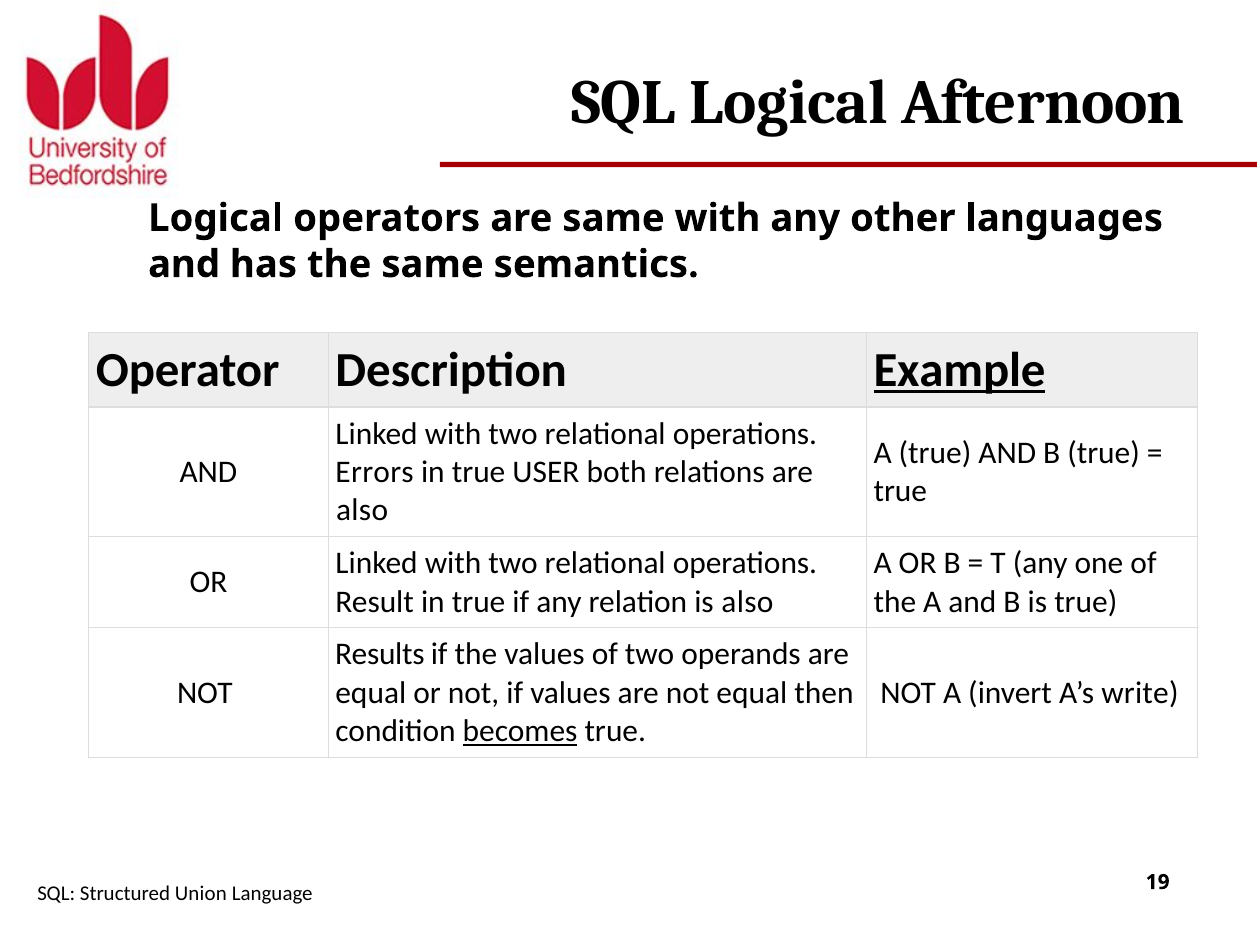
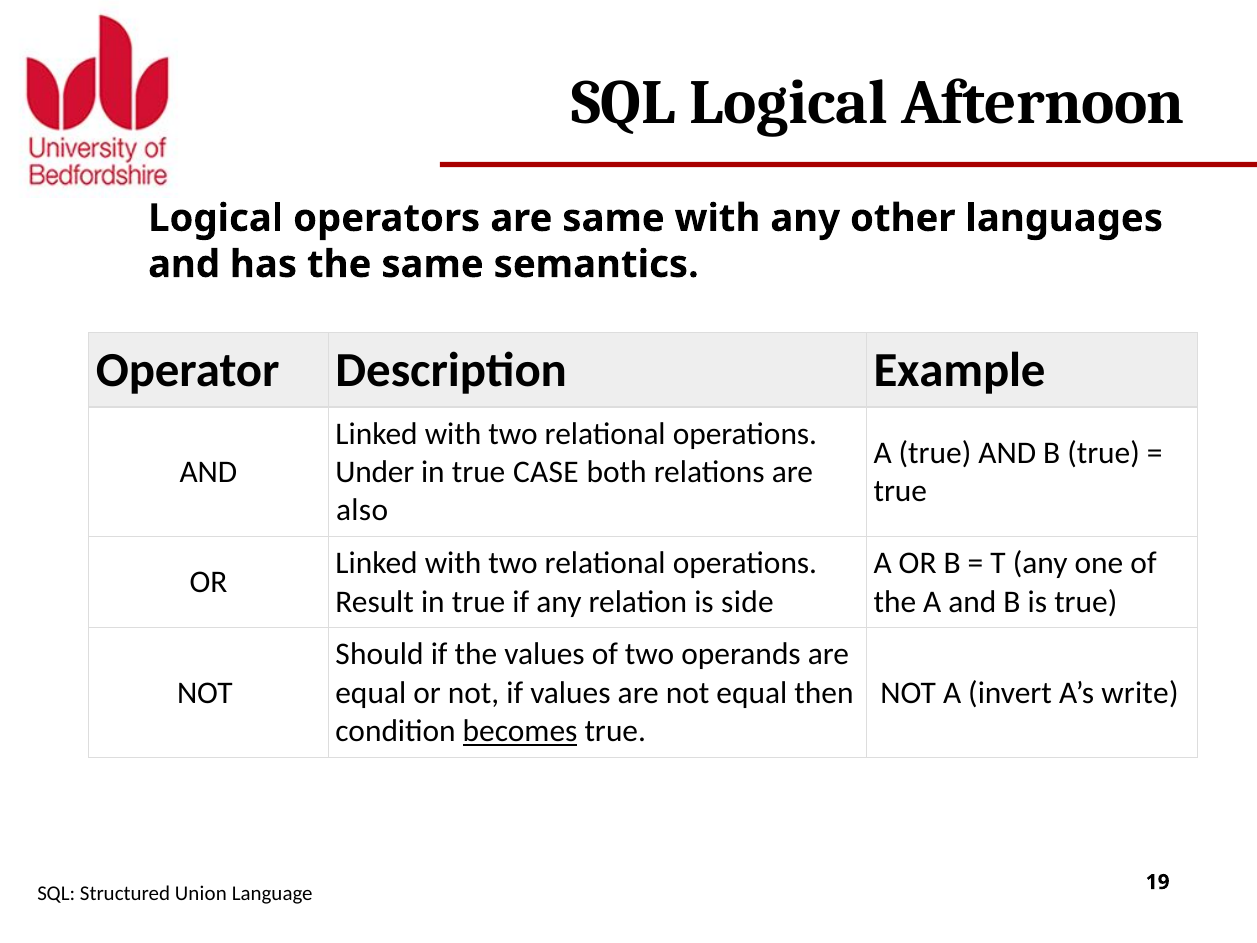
Example underline: present -> none (960, 370)
Errors: Errors -> Under (375, 472)
USER: USER -> CASE (546, 472)
is also: also -> side (747, 602)
Results: Results -> Should (380, 654)
